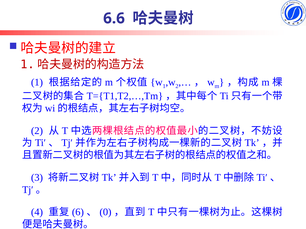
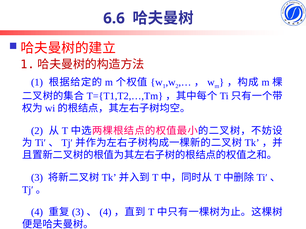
6: 6 -> 3 (78, 213)
0: 0 -> 4 (105, 213)
